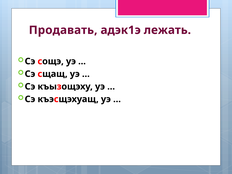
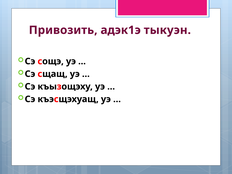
Продавать: Продавать -> Привозить (63, 30)
лежать: лежать -> тыкуэн (167, 30)
